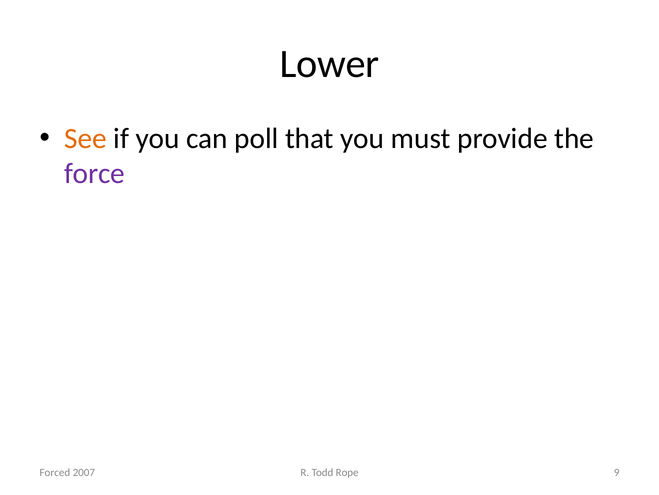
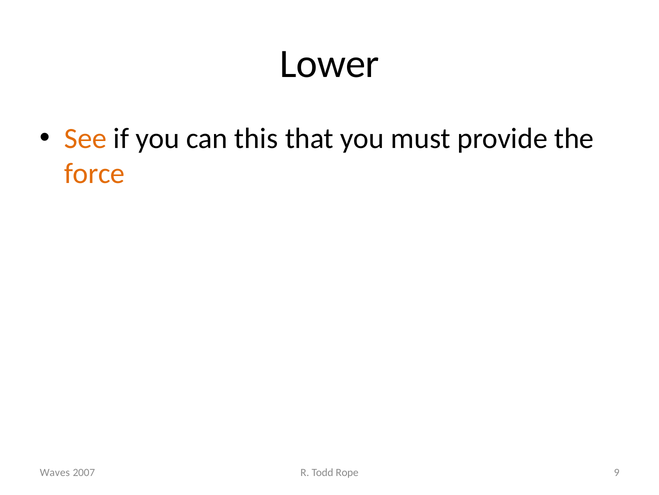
poll: poll -> this (256, 138)
force colour: purple -> orange (95, 173)
Forced: Forced -> Waves (55, 472)
